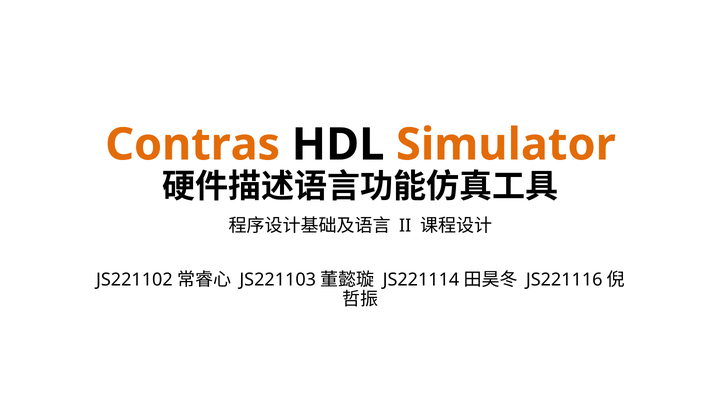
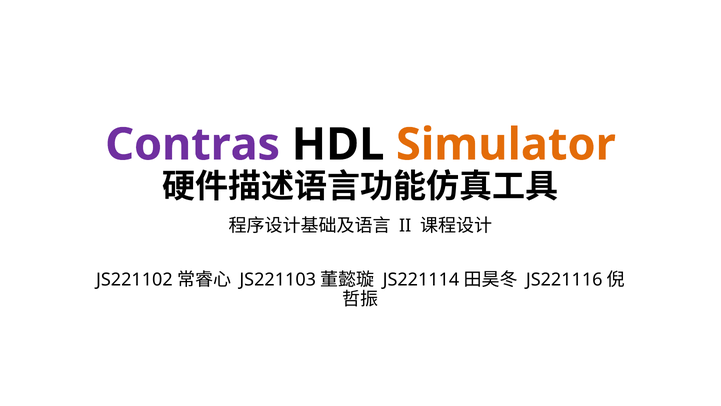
Contras colour: orange -> purple (193, 144)
